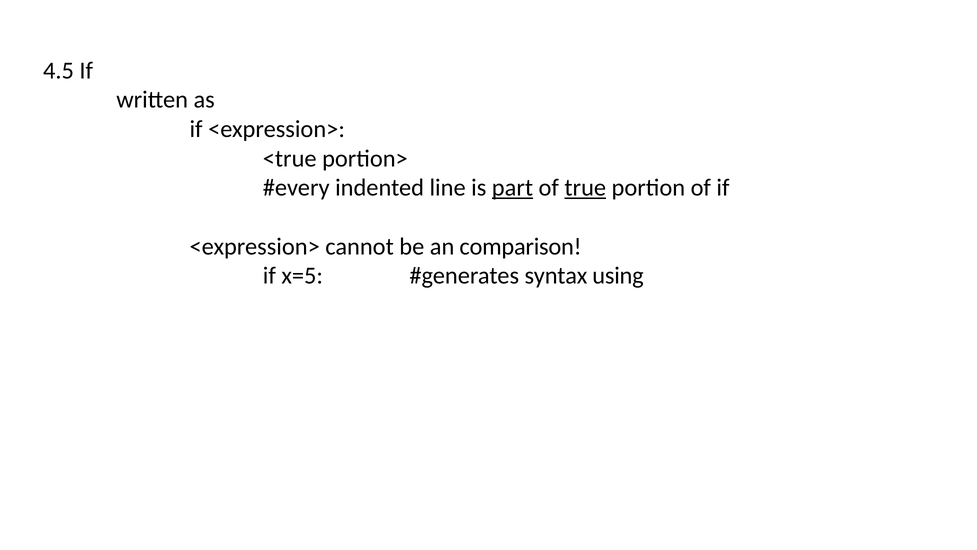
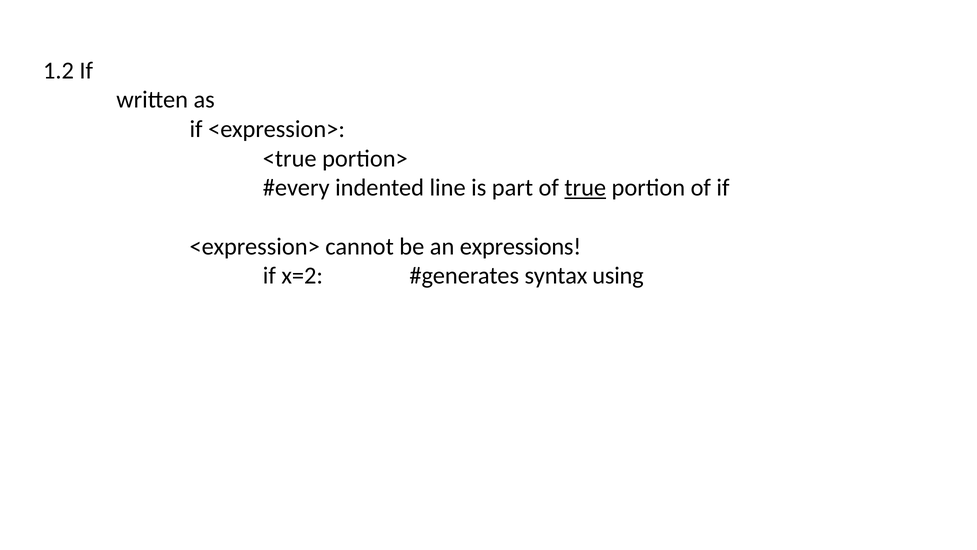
4.5: 4.5 -> 1.2 (58, 70)
part underline: present -> none (512, 188)
comparison: comparison -> expressions (521, 246)
x=5: x=5 -> x=2 (302, 276)
